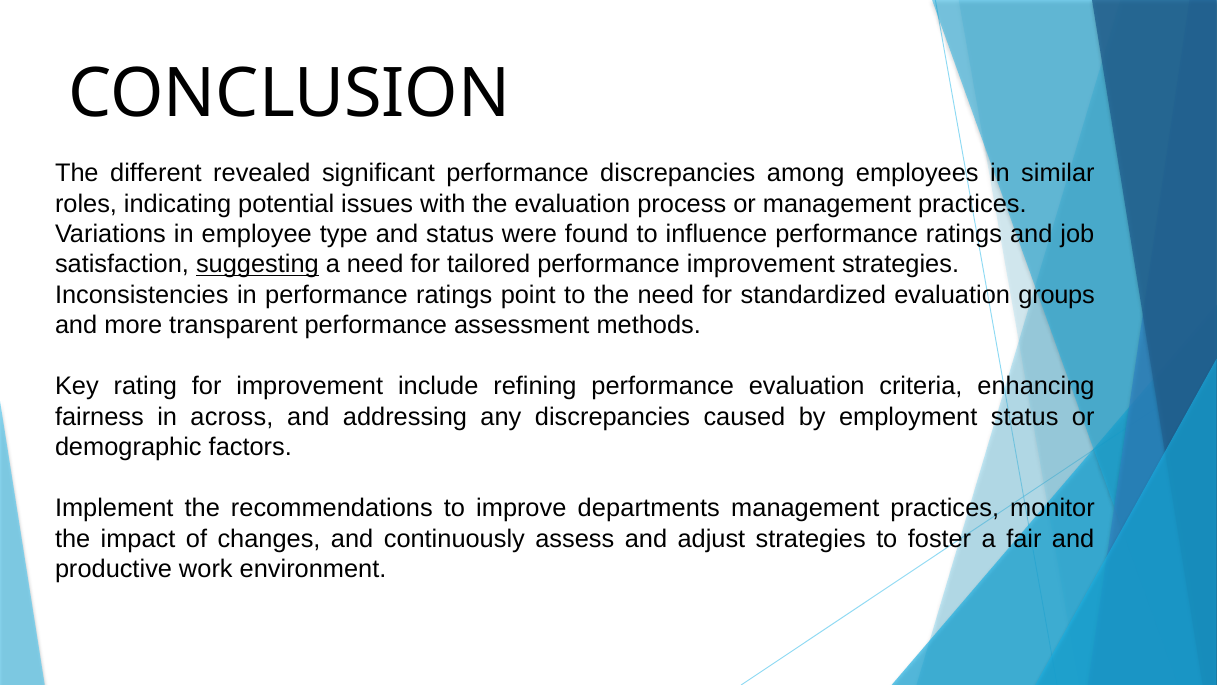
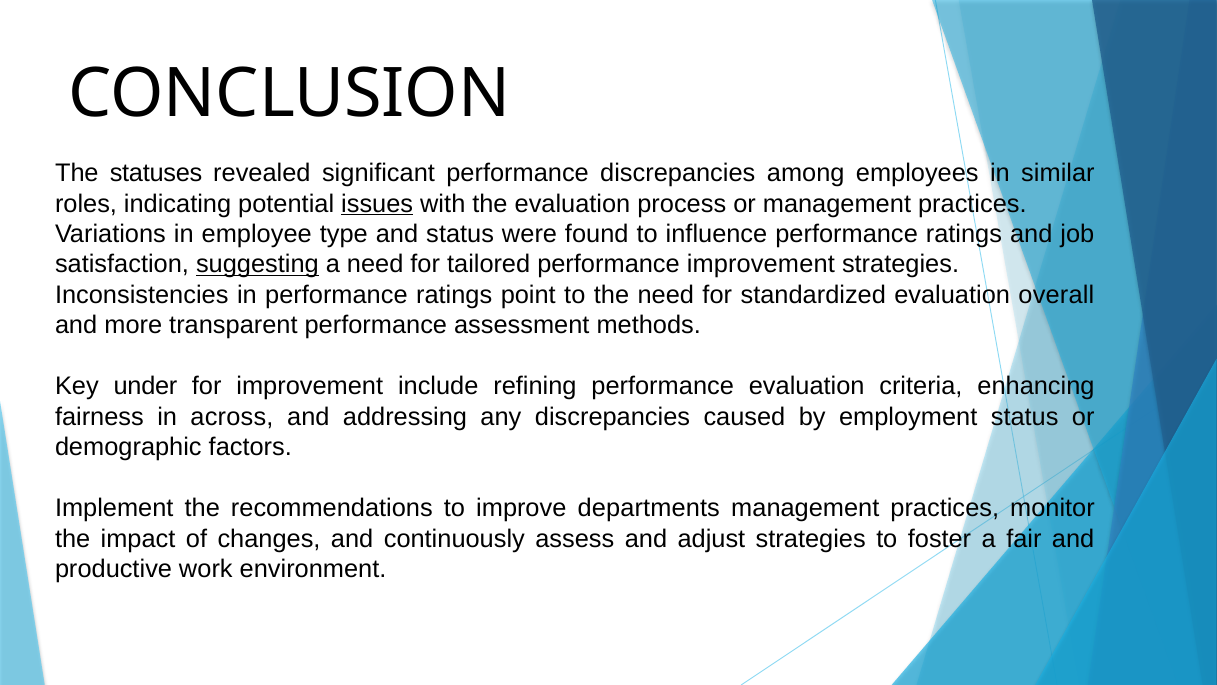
different: different -> statuses (156, 173)
issues underline: none -> present (377, 204)
groups: groups -> overall (1056, 295)
rating: rating -> under (145, 386)
